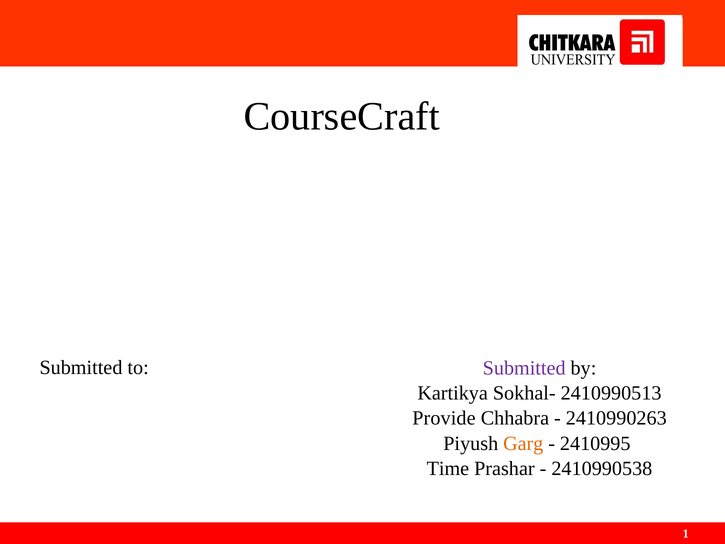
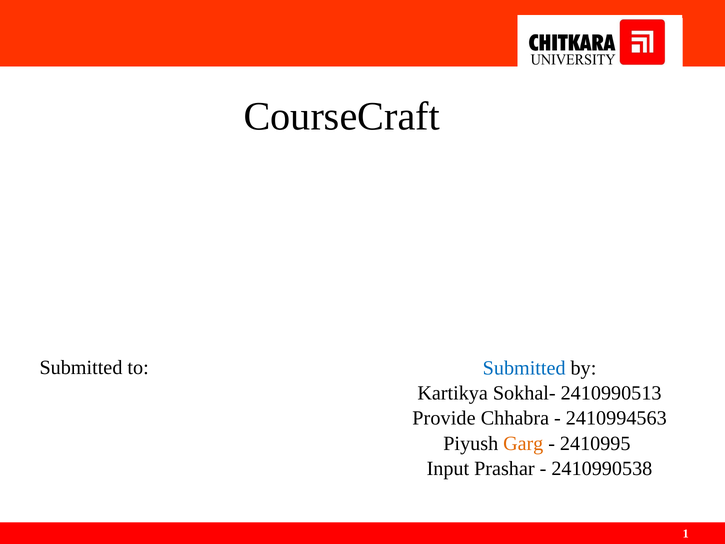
Submitted colour: purple -> blue (524, 368)
2410990263: 2410990263 -> 2410994563 (616, 418)
Time: Time -> Input (448, 468)
